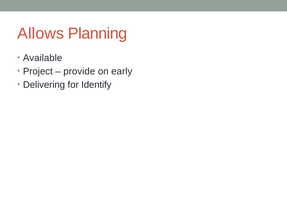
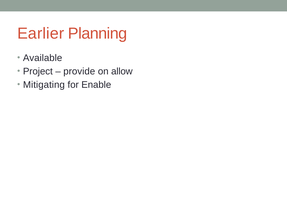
Allows: Allows -> Earlier (41, 33)
early: early -> allow (122, 71)
Delivering: Delivering -> Mitigating (44, 85)
Identify: Identify -> Enable (96, 85)
